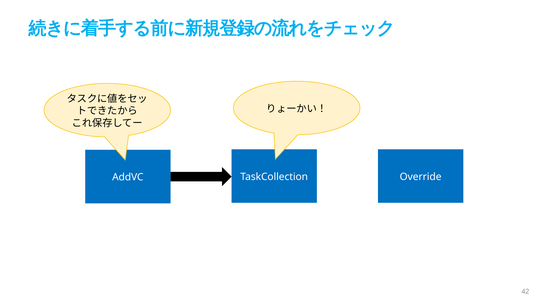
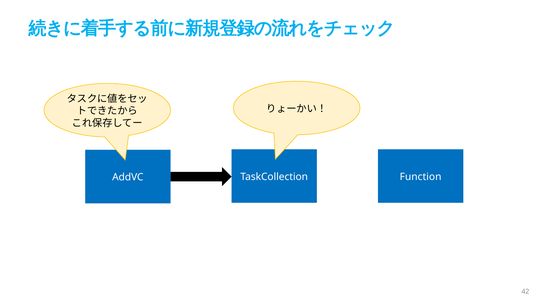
Override: Override -> Function (421, 177)
